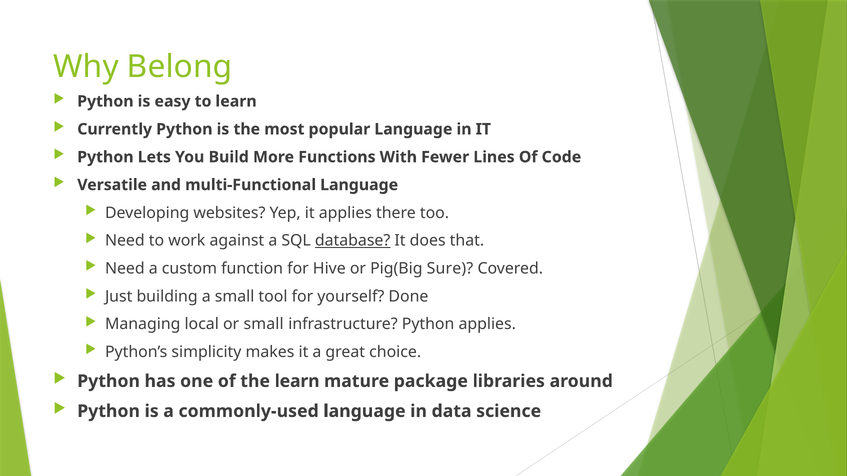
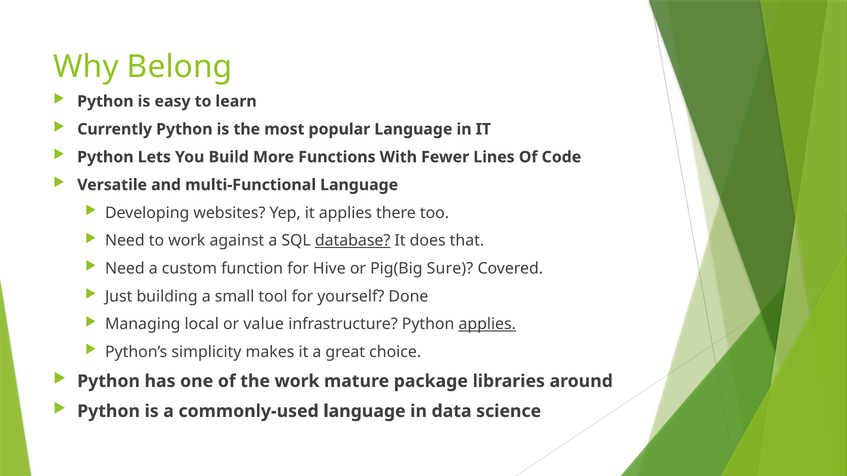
or small: small -> value (264, 325)
applies underline: none -> present (487, 325)
the learn: learn -> work (297, 381)
